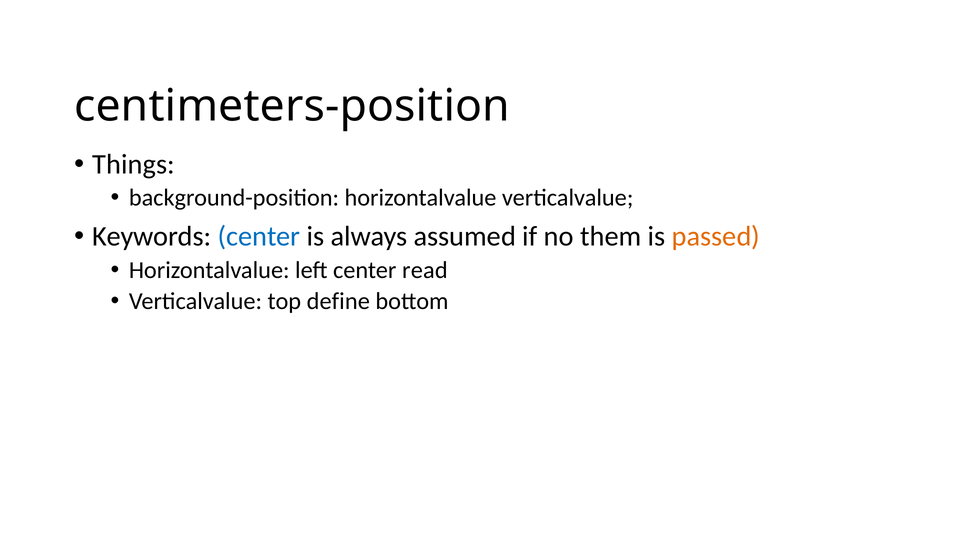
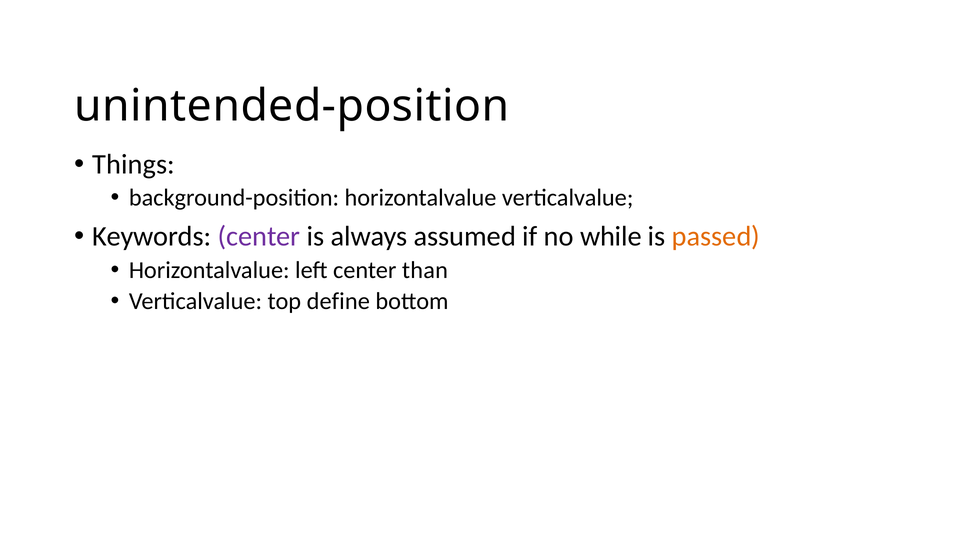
centimeters-position: centimeters-position -> unintended-position (292, 106)
center colour: blue -> purple (259, 237)
them: them -> while (611, 237)
read: read -> than (425, 270)
